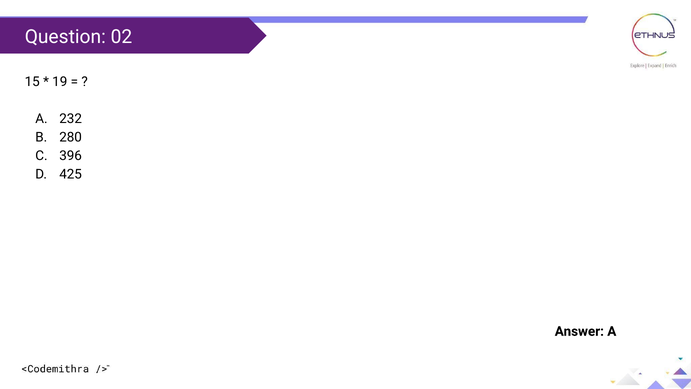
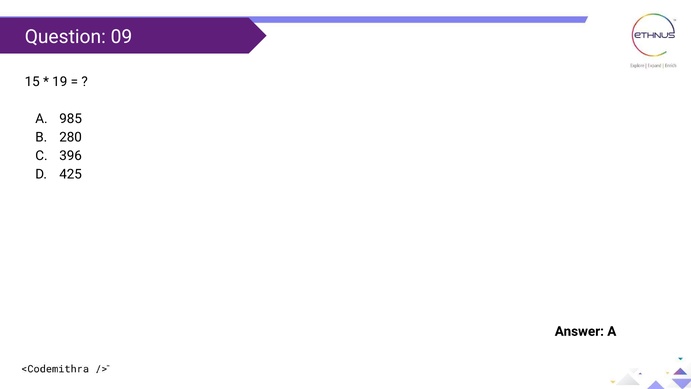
02: 02 -> 09 (121, 37)
232: 232 -> 985 (71, 119)
